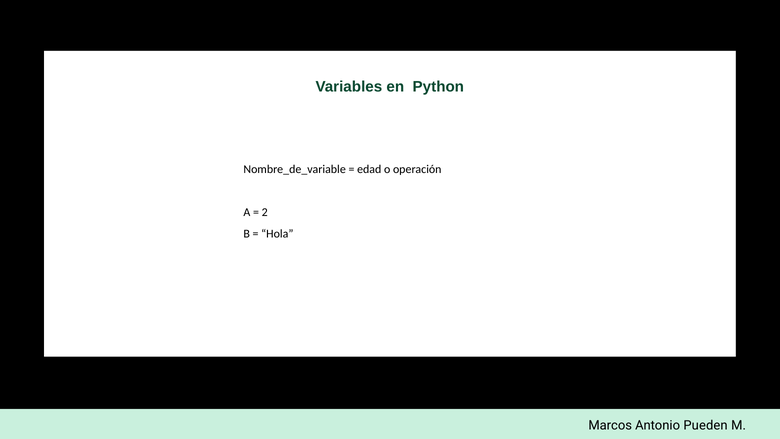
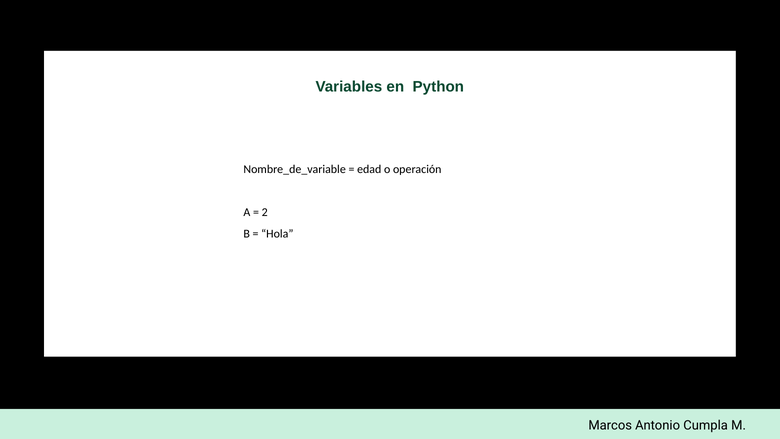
Pueden: Pueden -> Cumpla (706, 425)
